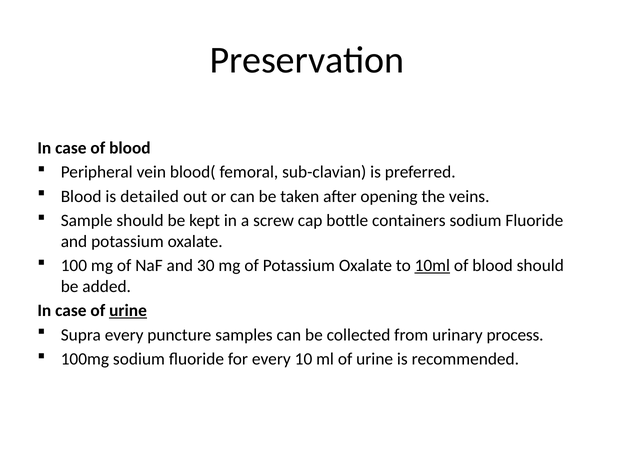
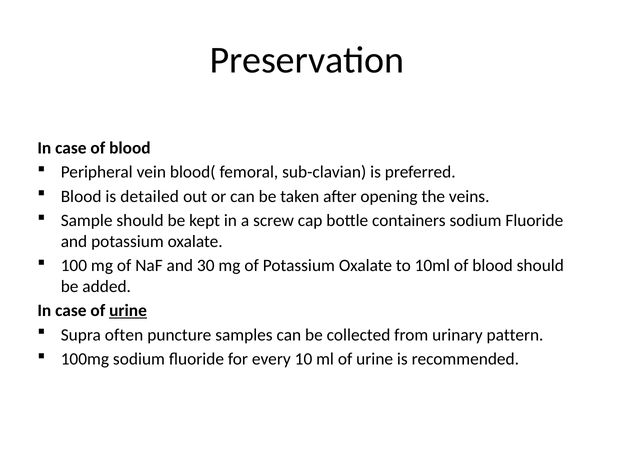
10ml underline: present -> none (432, 266)
Supra every: every -> often (124, 335)
process: process -> pattern (515, 335)
